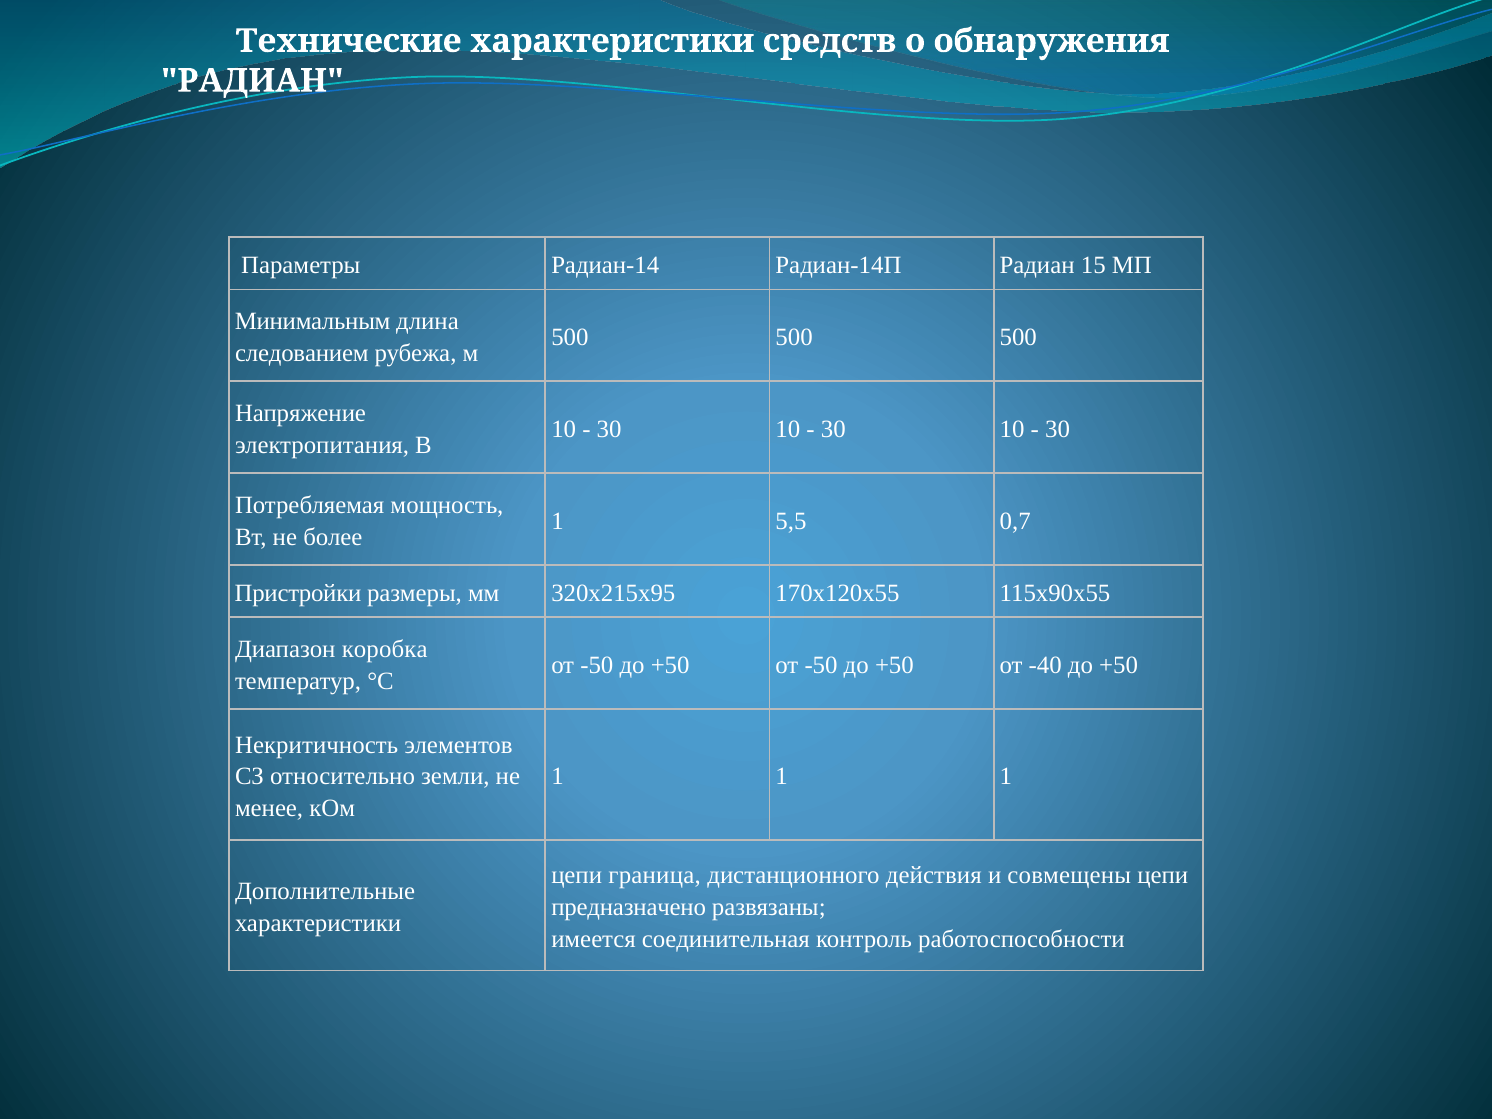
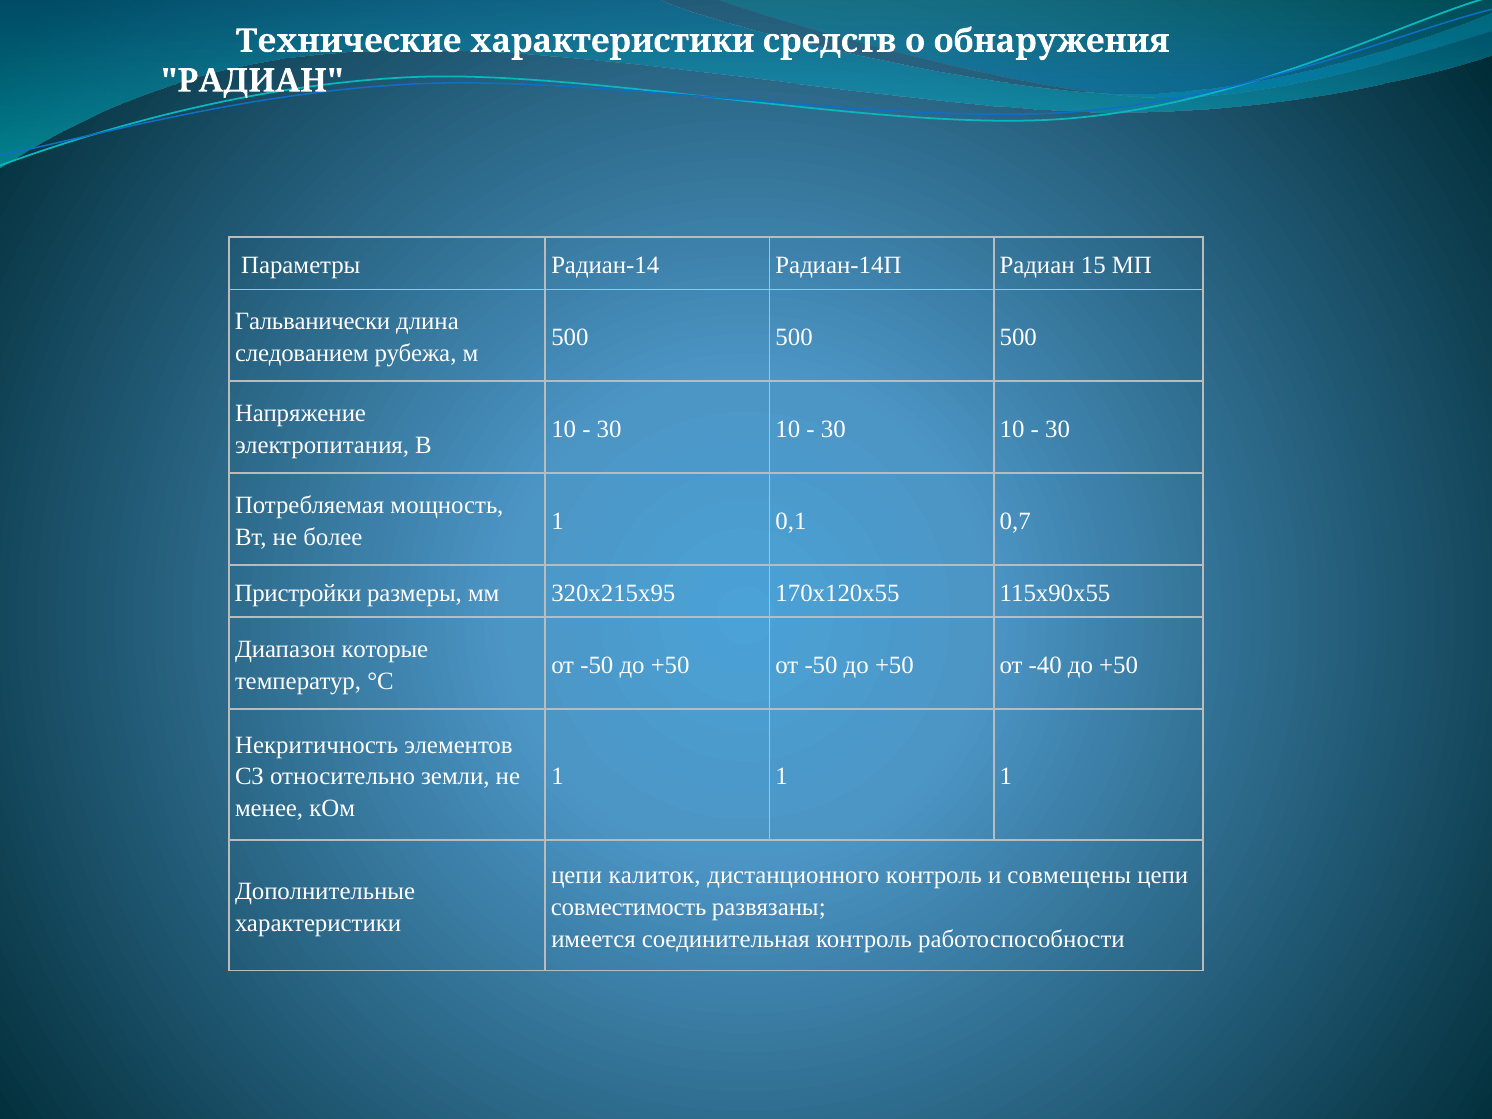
Минимальным: Минимальным -> Гальванически (313, 322)
5,5: 5,5 -> 0,1 (791, 521)
коробка: коробка -> которые (385, 650)
граница: граница -> калиток (655, 876)
дистанционного действия: действия -> контроль (934, 876)
предназначено: предназначено -> совместимость (629, 907)
